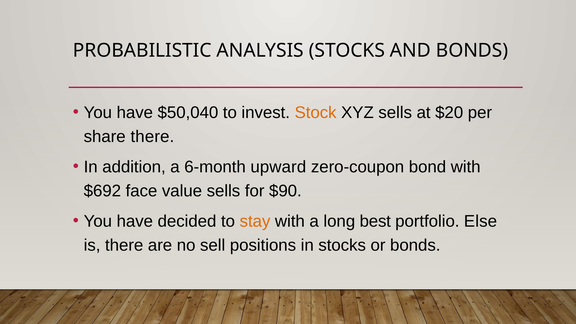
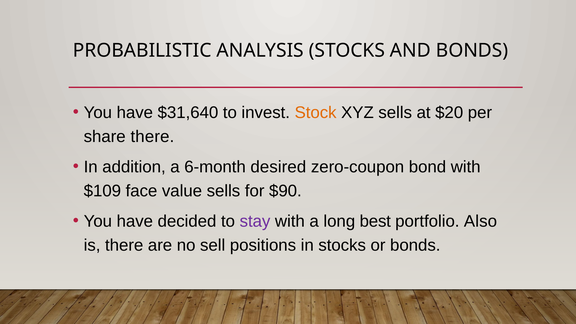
$50,040: $50,040 -> $31,640 (188, 113)
upward: upward -> desired (278, 167)
$692: $692 -> $109 (102, 191)
stay colour: orange -> purple (255, 221)
Else: Else -> Also (481, 221)
